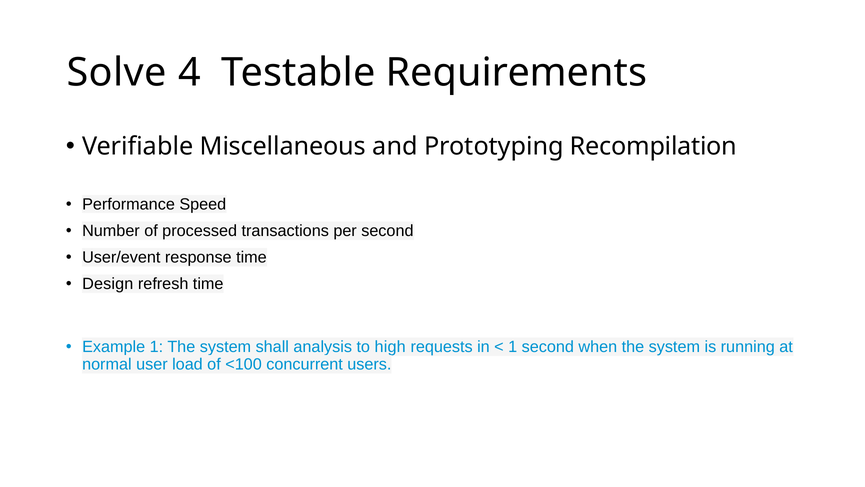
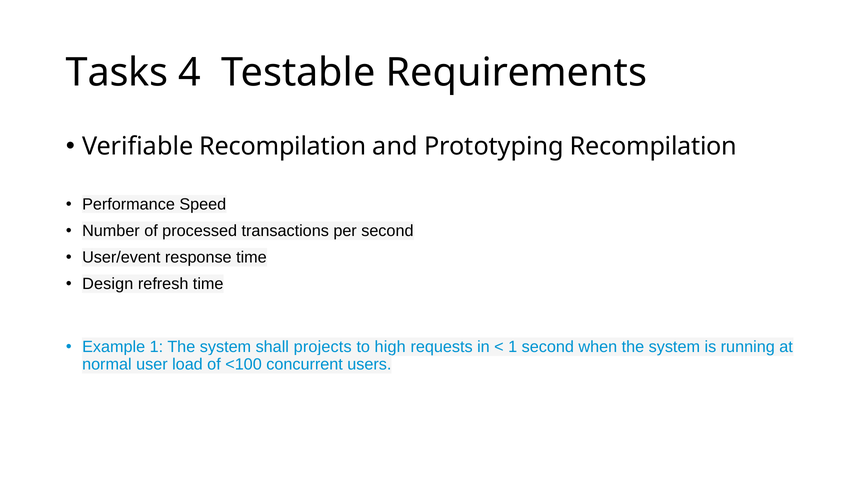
Solve: Solve -> Tasks (117, 73)
Verifiable Miscellaneous: Miscellaneous -> Recompilation (283, 146)
analysis: analysis -> projects (323, 347)
